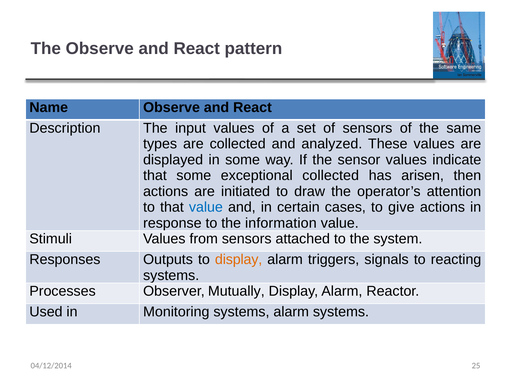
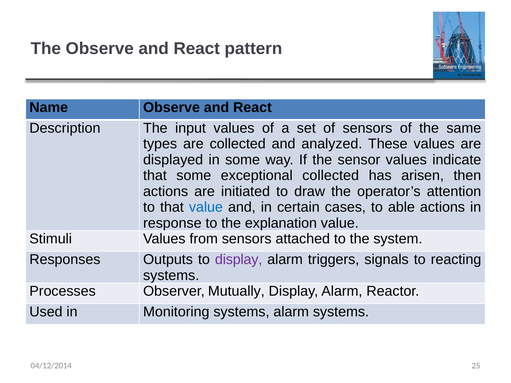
give: give -> able (401, 207)
information: information -> explanation (281, 223)
display colour: orange -> purple (239, 260)
